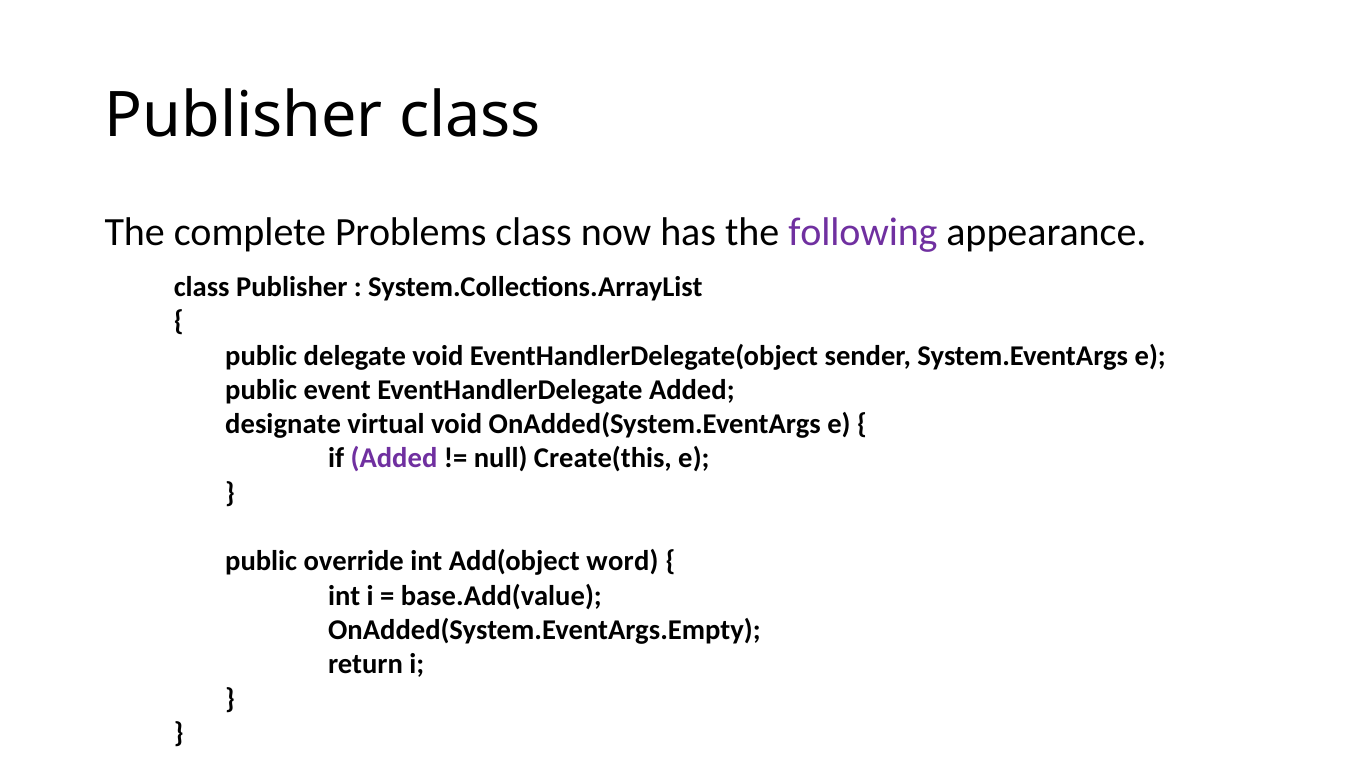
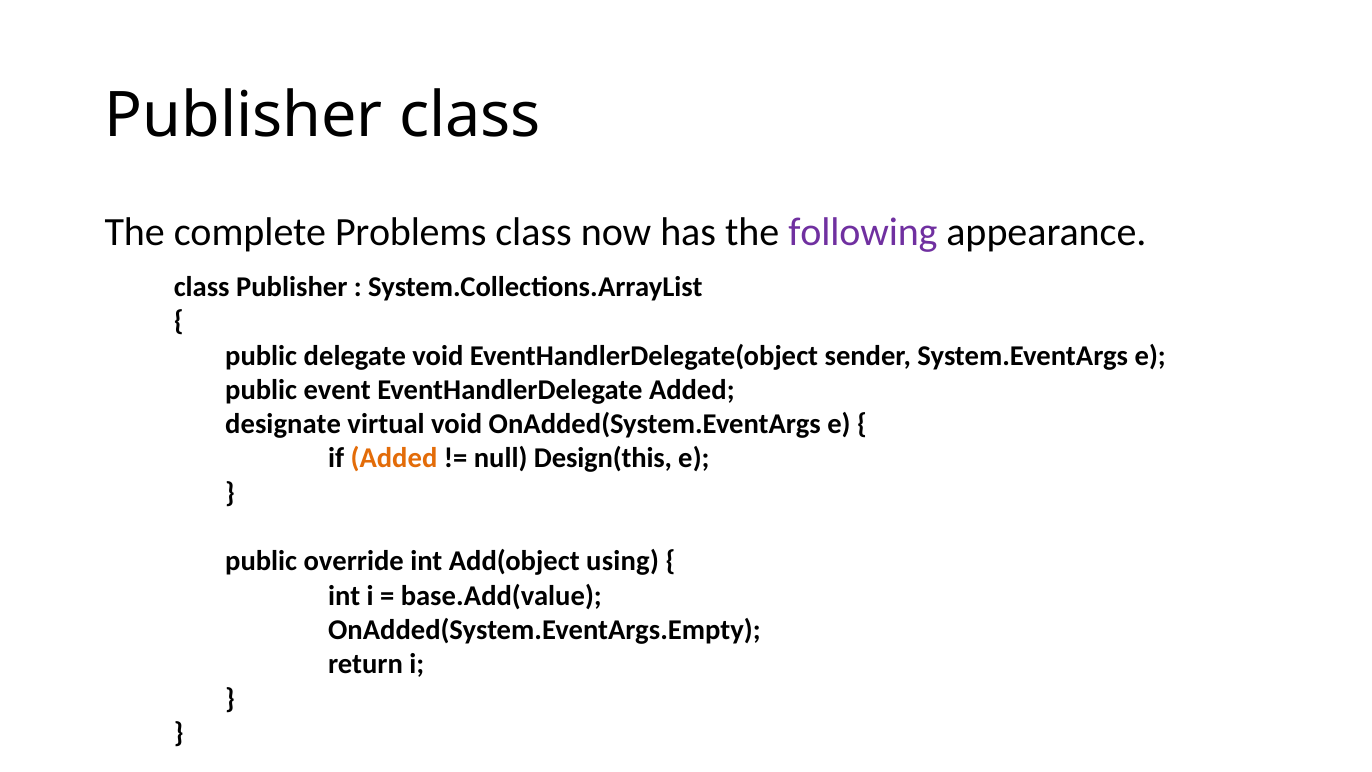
Added colour: purple -> orange (394, 458)
Create(this: Create(this -> Design(this (603, 458)
word: word -> using (623, 561)
